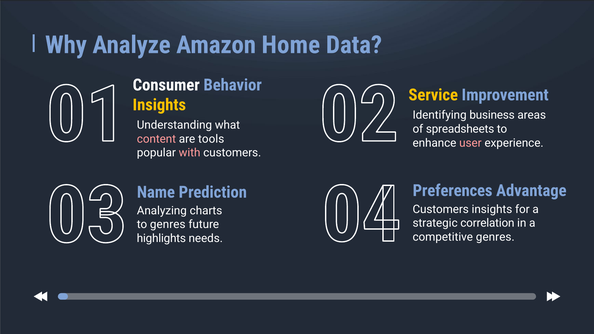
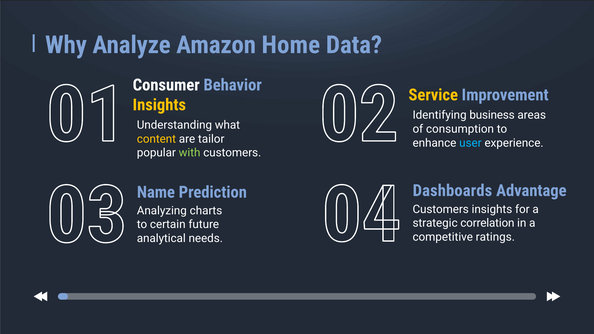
spreadsheets: spreadsheets -> consumption (460, 129)
content colour: pink -> yellow (156, 139)
tools: tools -> tailor (211, 139)
user colour: pink -> light blue (470, 143)
with colour: pink -> light green (190, 153)
Preferences: Preferences -> Dashboards (452, 191)
to genres: genres -> certain (168, 225)
competitive genres: genres -> ratings (495, 237)
highlights: highlights -> analytical (161, 238)
